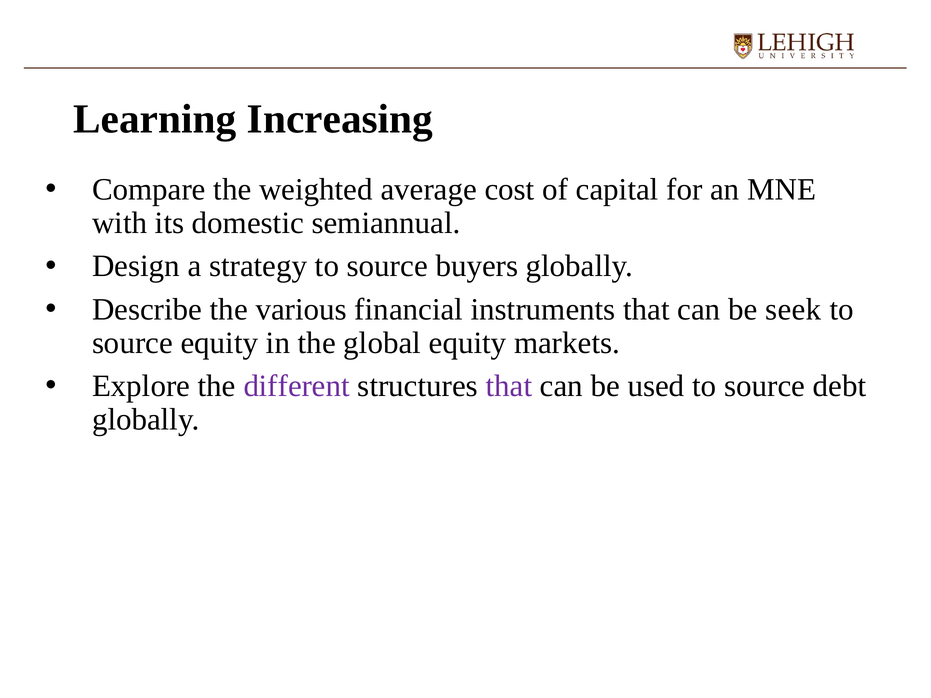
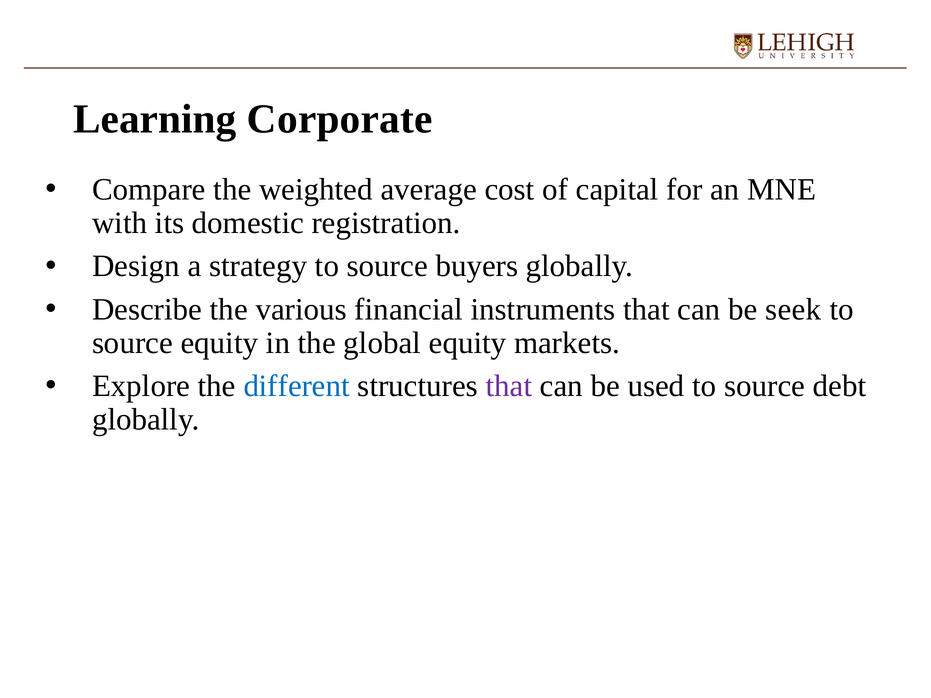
Increasing: Increasing -> Corporate (340, 119)
semiannual: semiannual -> registration (386, 223)
different colour: purple -> blue (297, 386)
